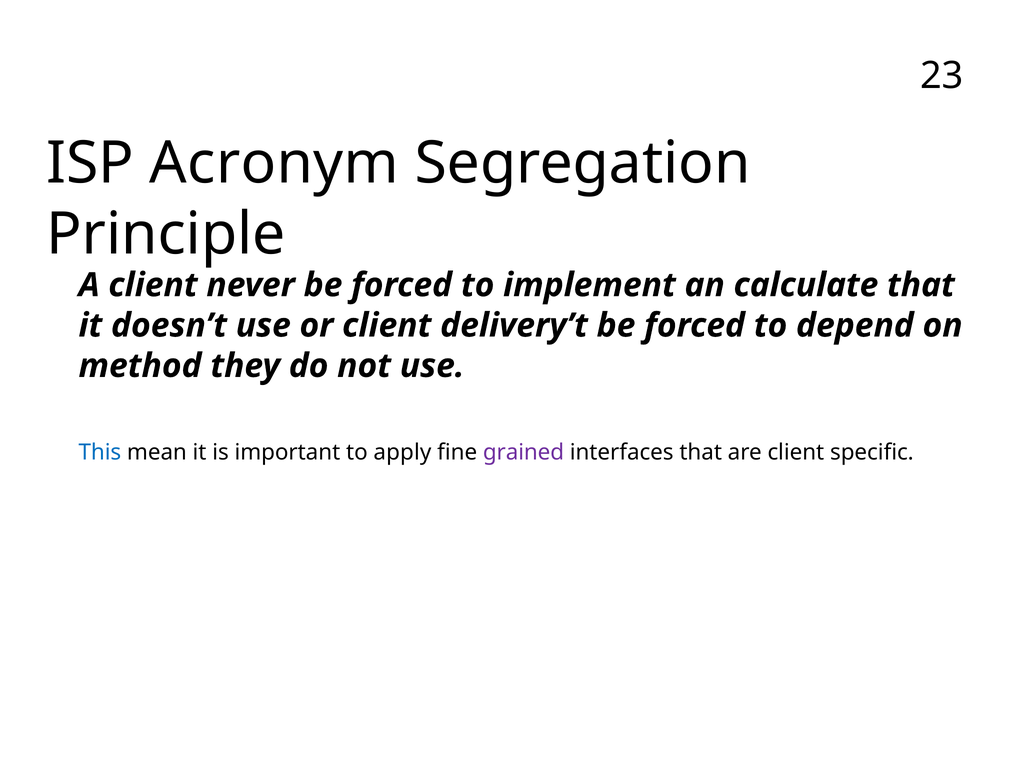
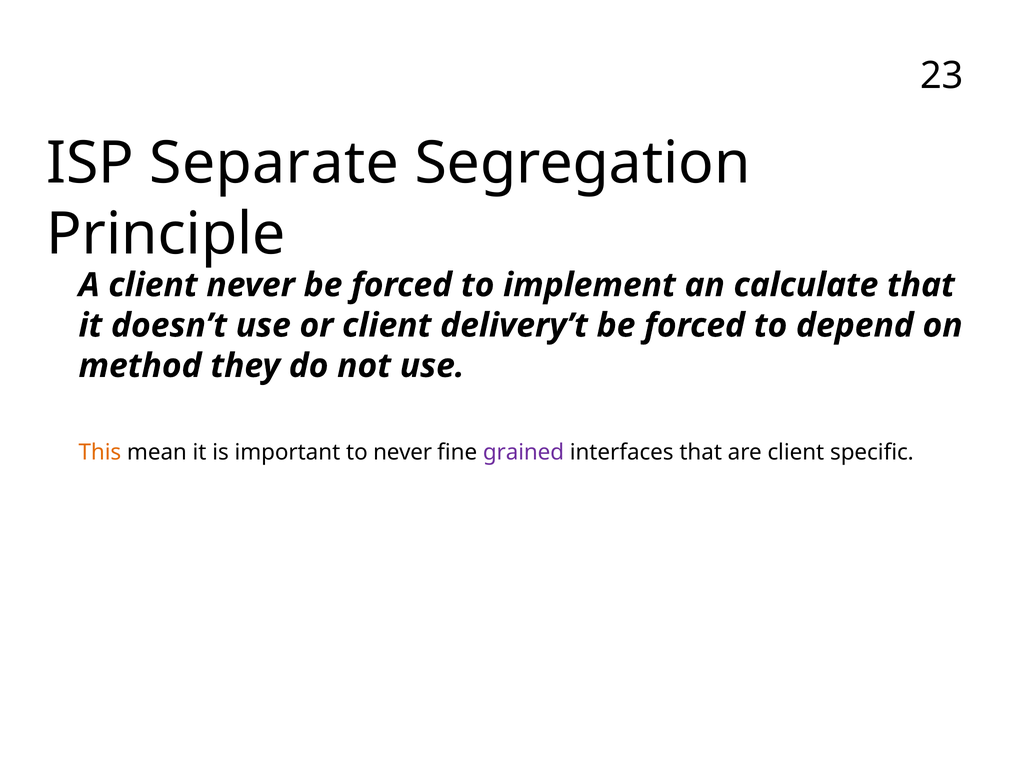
Acronym: Acronym -> Separate (274, 164)
This colour: blue -> orange (100, 453)
to apply: apply -> never (403, 453)
